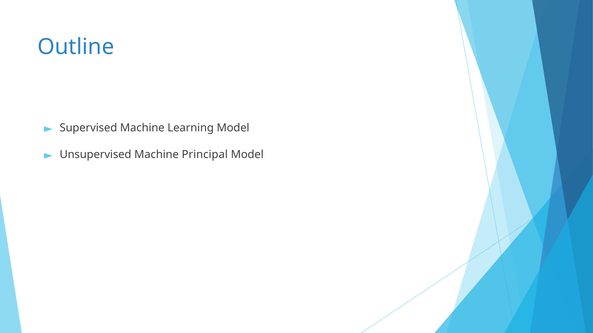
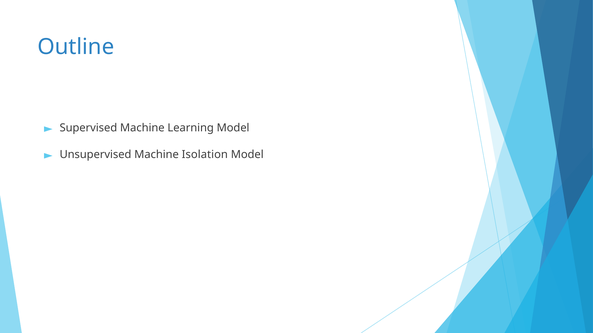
Principal: Principal -> Isolation (205, 155)
